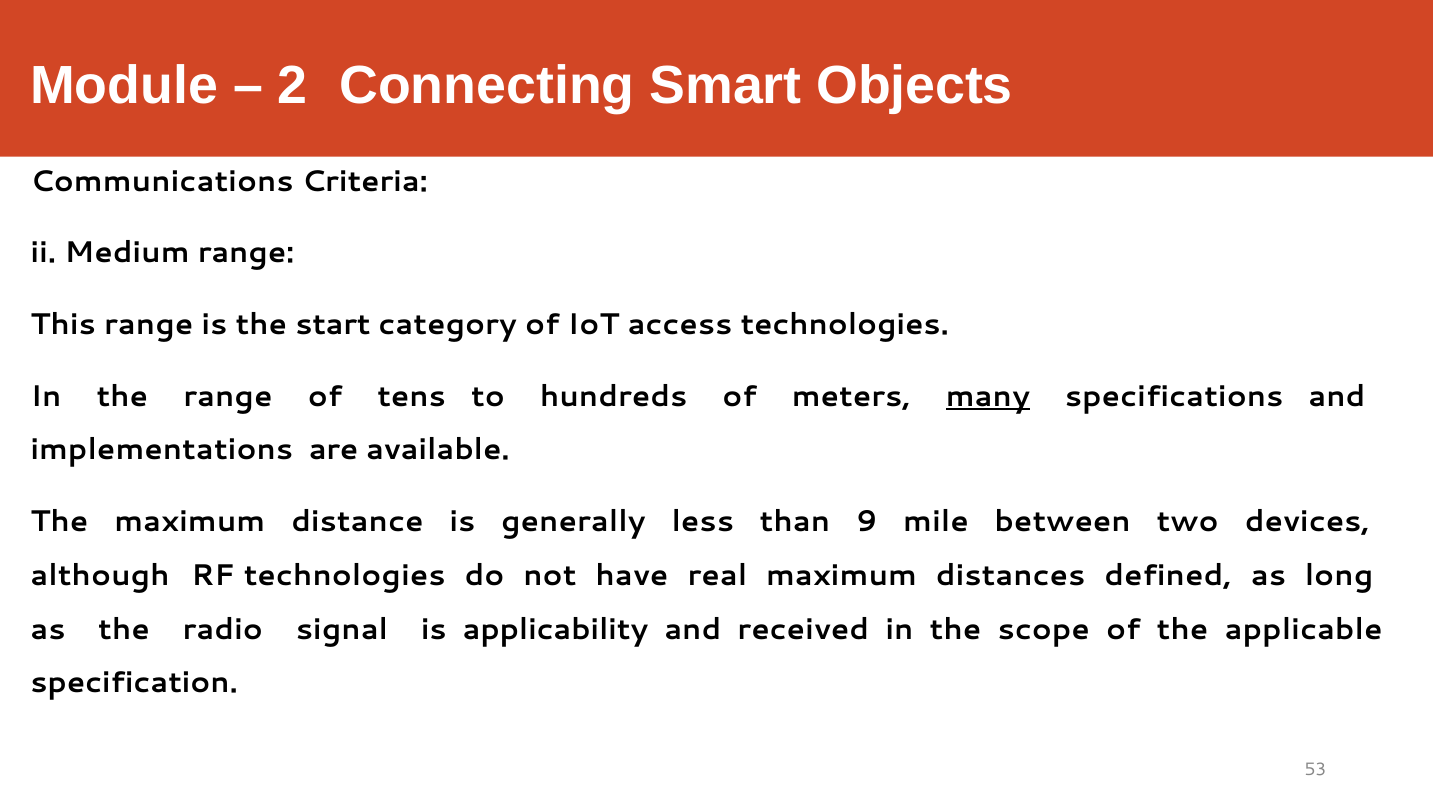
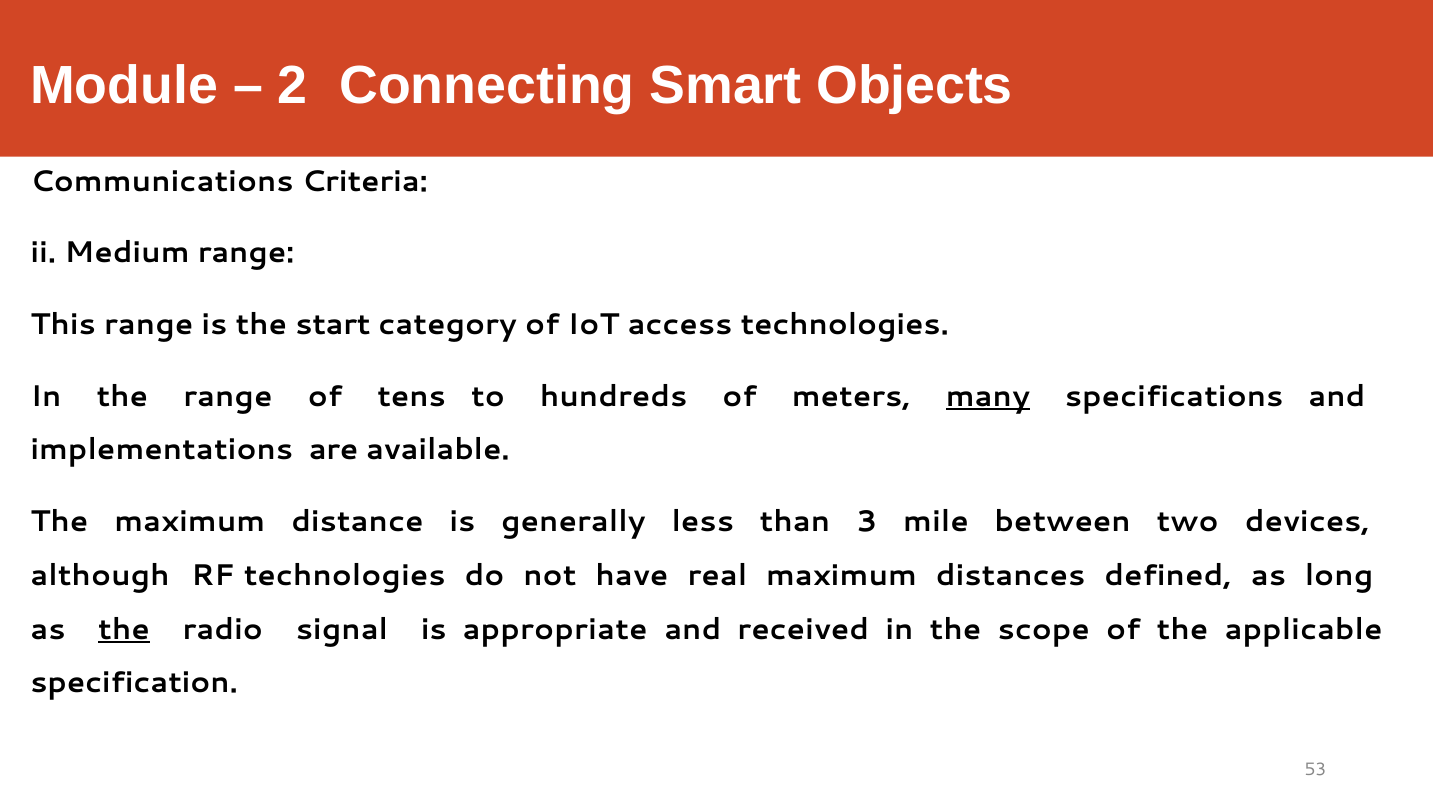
9: 9 -> 3 (867, 522)
the underline: none -> present (124, 629)
applicability: applicability -> appropriate (555, 629)
